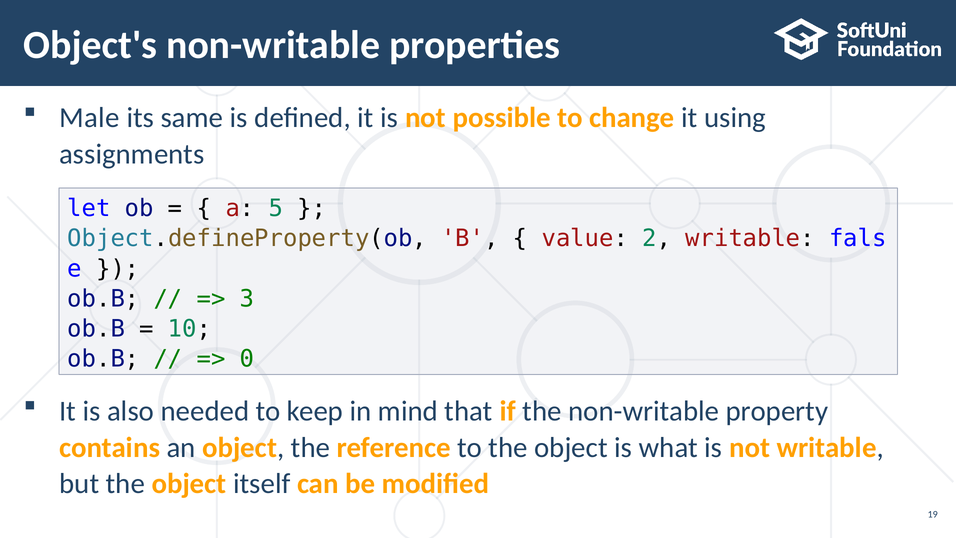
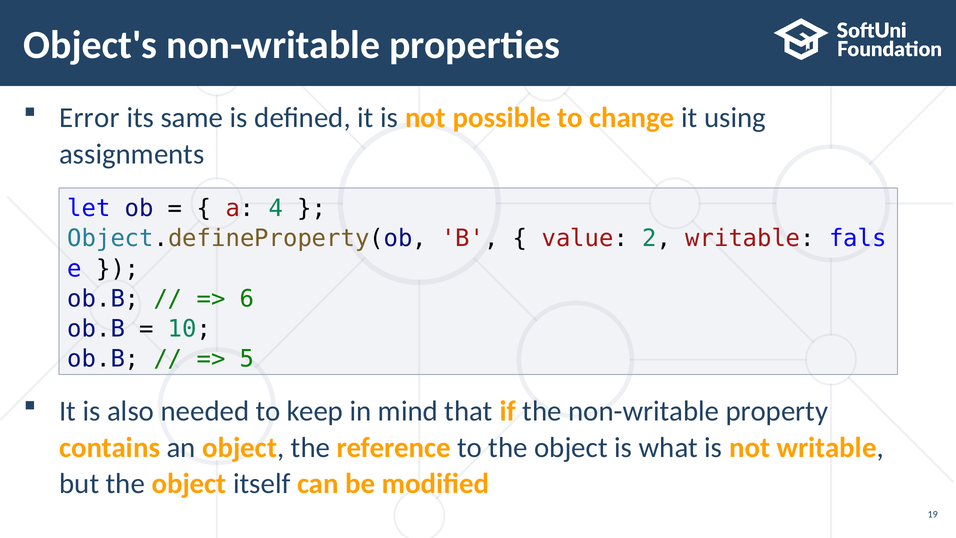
Male: Male -> Error (89, 118)
5: 5 -> 4 (276, 208)
3: 3 -> 6 (247, 299)
0: 0 -> 5 (247, 359)
